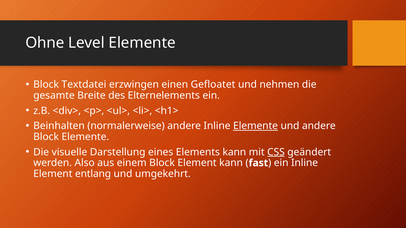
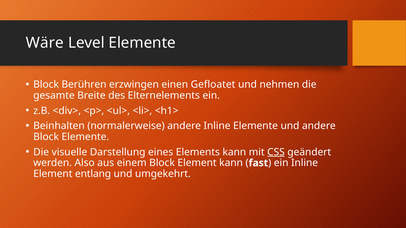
Ohne: Ohne -> Wäre (45, 43)
Textdatei: Textdatei -> Berühren (84, 85)
Elemente underline: present -> none (256, 126)
